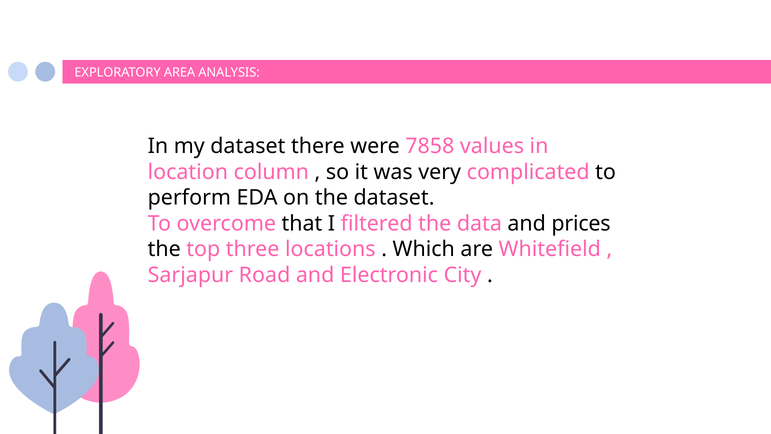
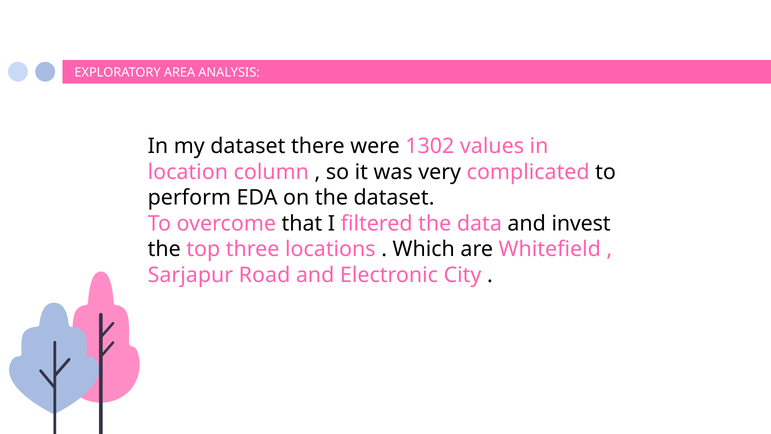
7858: 7858 -> 1302 (430, 146)
prices: prices -> invest (581, 223)
